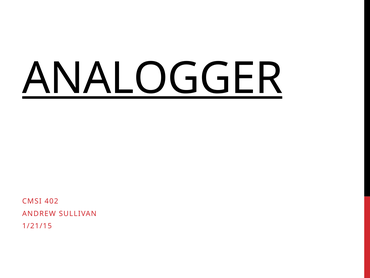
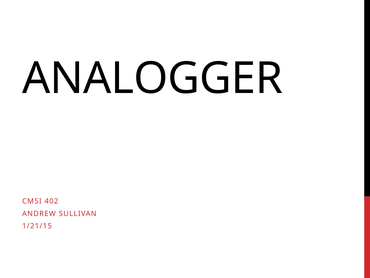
ANALOGGER underline: present -> none (152, 78)
